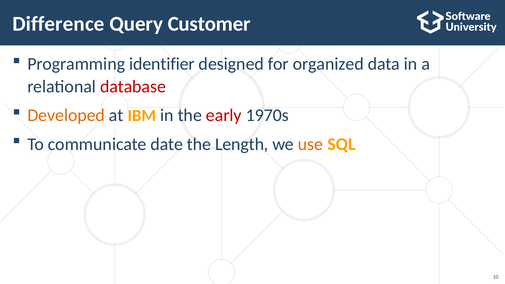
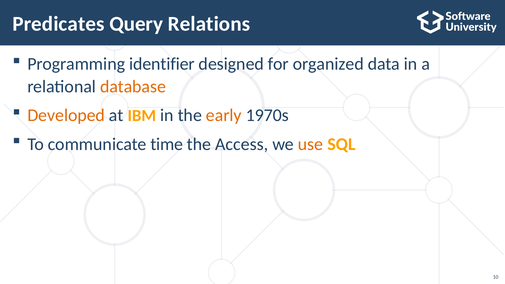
Difference: Difference -> Predicates (58, 24)
Customer: Customer -> Relations (209, 24)
database colour: red -> orange (133, 87)
early colour: red -> orange (224, 115)
date: date -> time (167, 144)
Length: Length -> Access (242, 144)
